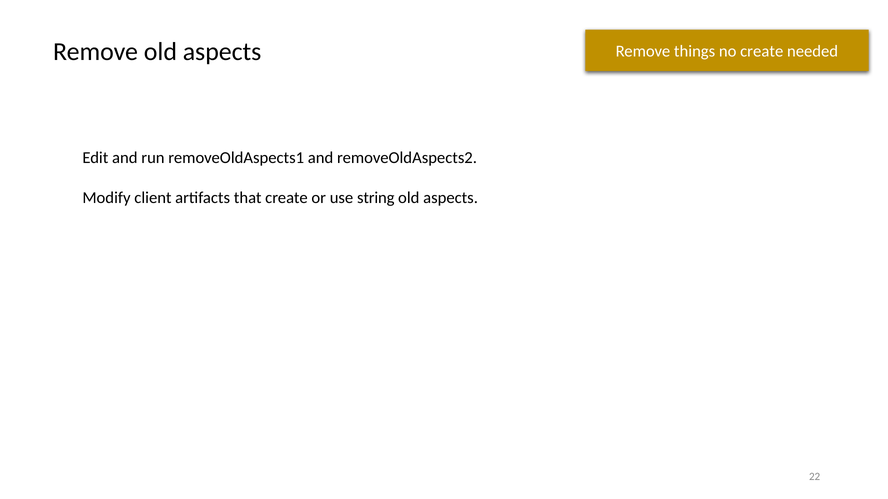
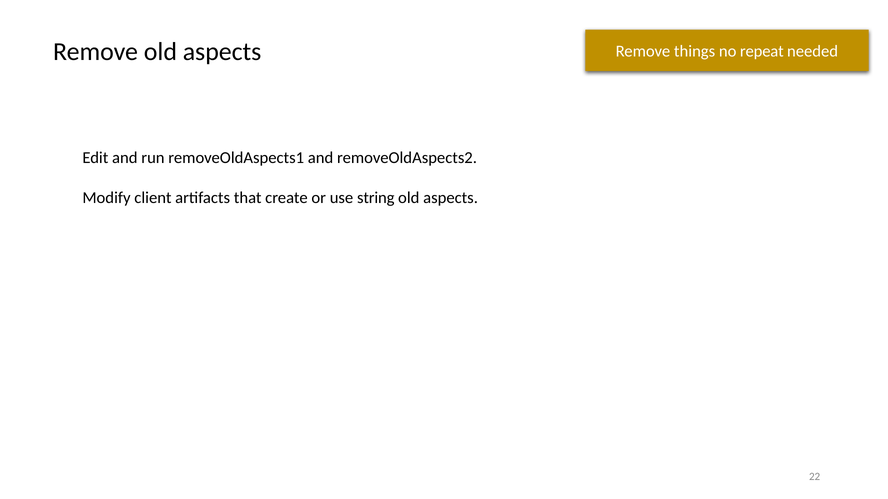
no create: create -> repeat (762, 52)
